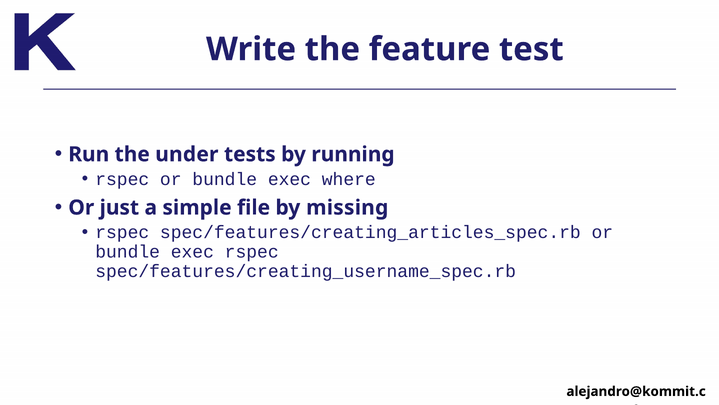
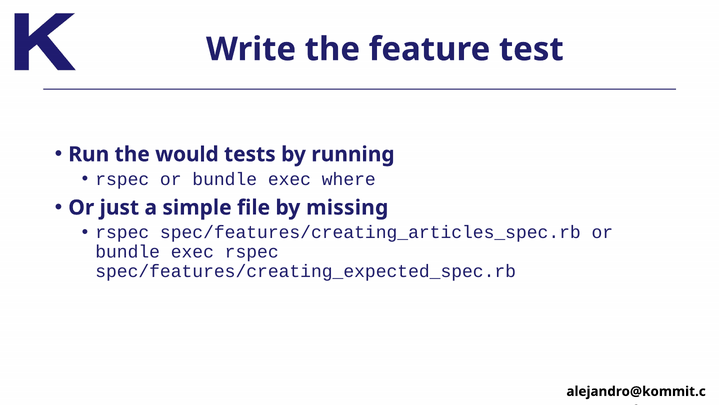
under: under -> would (187, 154)
spec/features/creating_username_spec.rb: spec/features/creating_username_spec.rb -> spec/features/creating_expected_spec.rb (306, 271)
